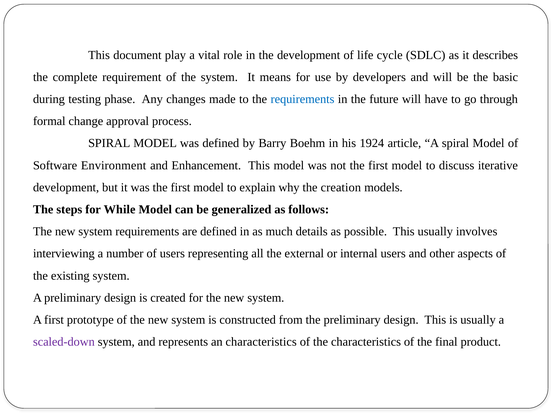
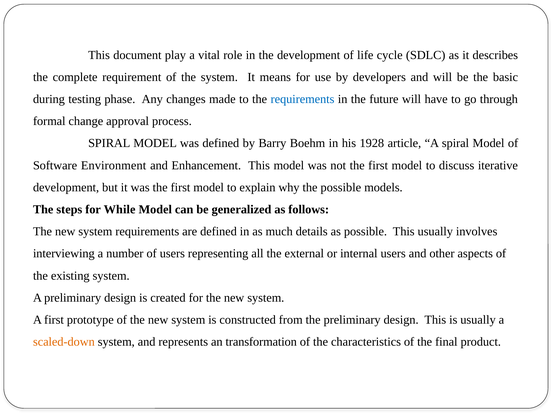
1924: 1924 -> 1928 (372, 143)
the creation: creation -> possible (341, 187)
scaled-down colour: purple -> orange (64, 342)
an characteristics: characteristics -> transformation (261, 342)
